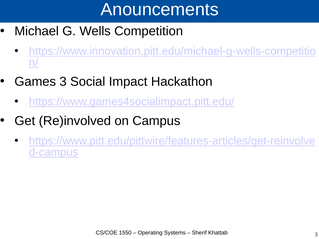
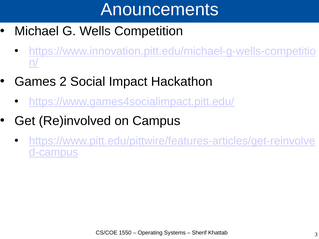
Games 3: 3 -> 2 (63, 82)
